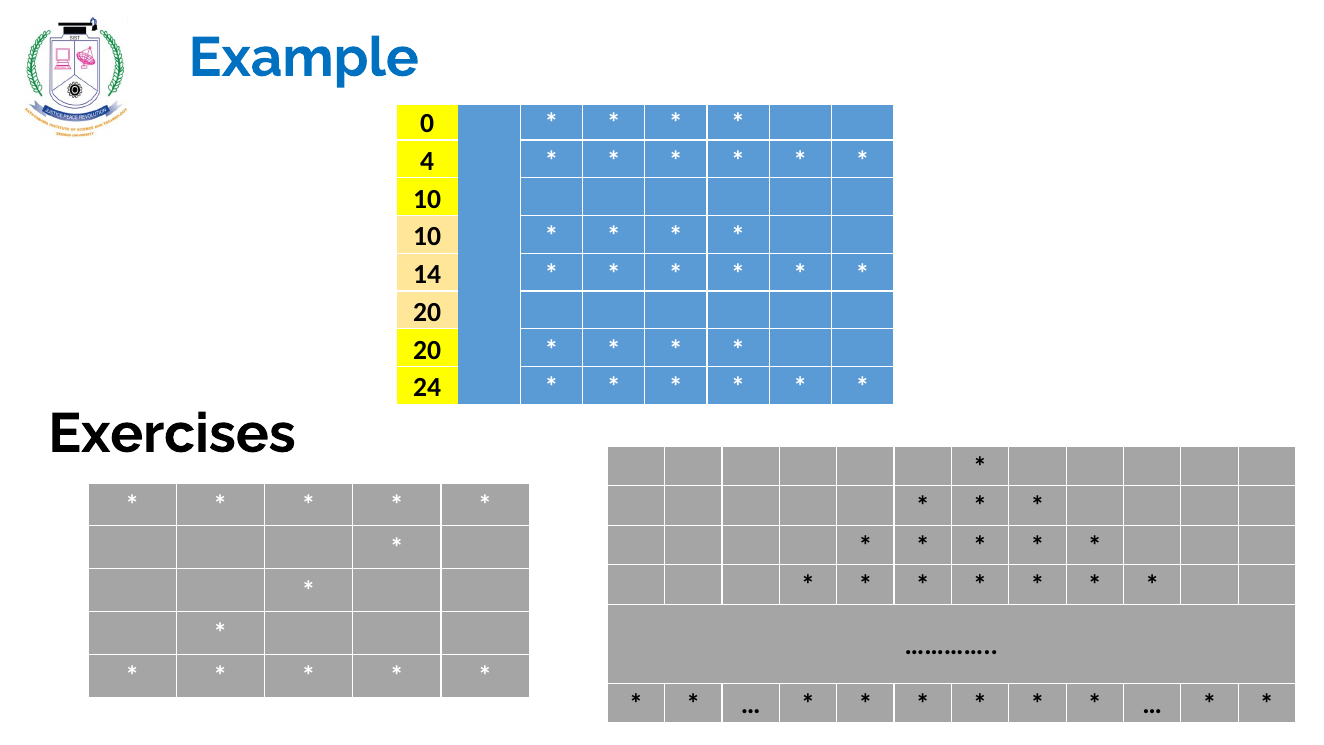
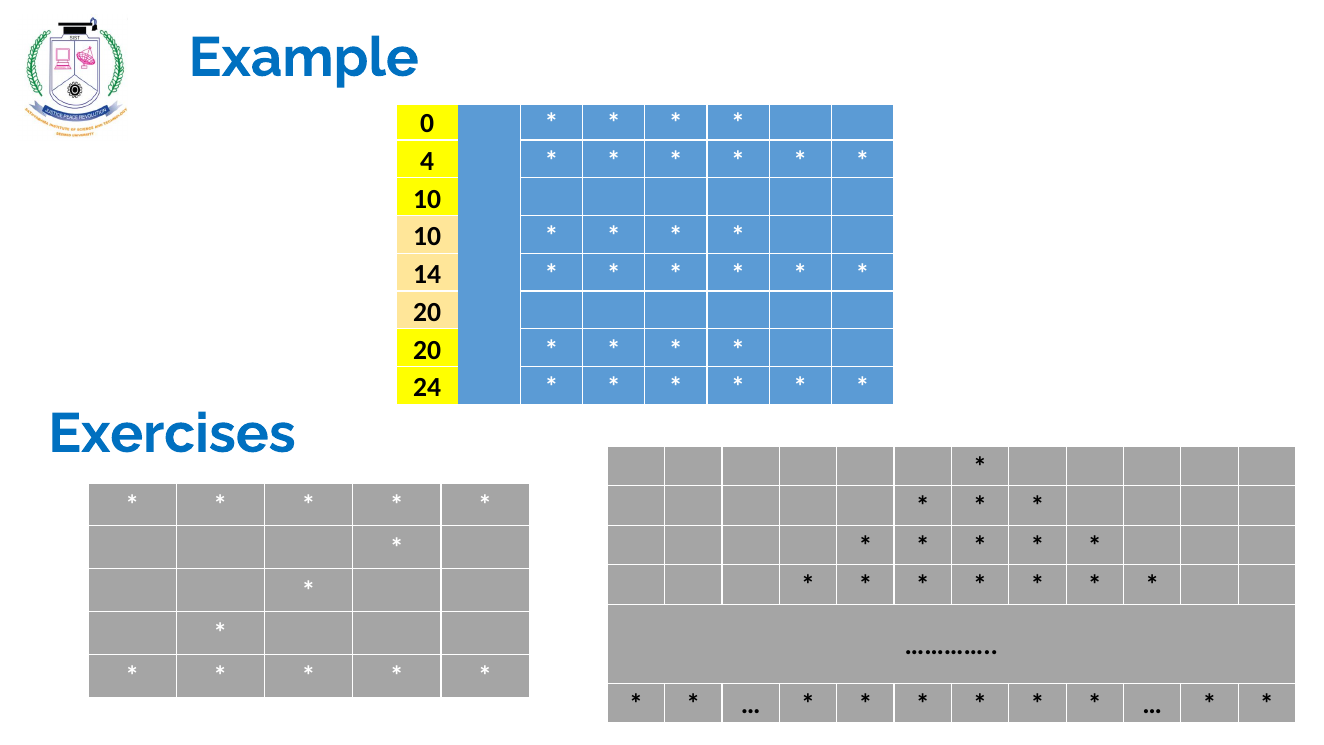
Exercises colour: black -> blue (172, 433)
